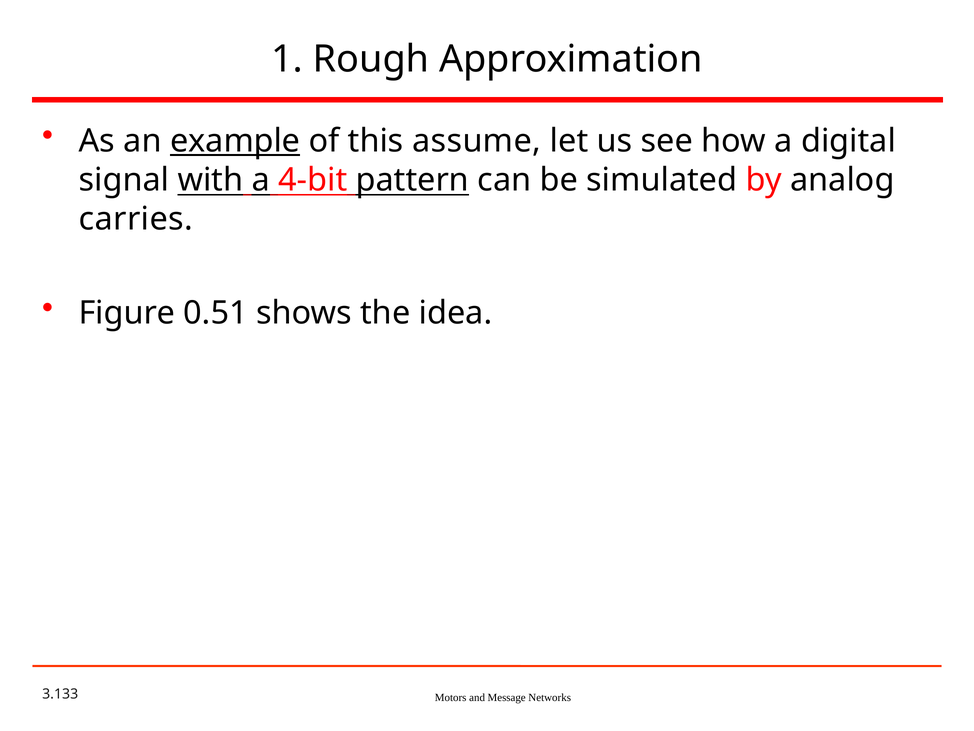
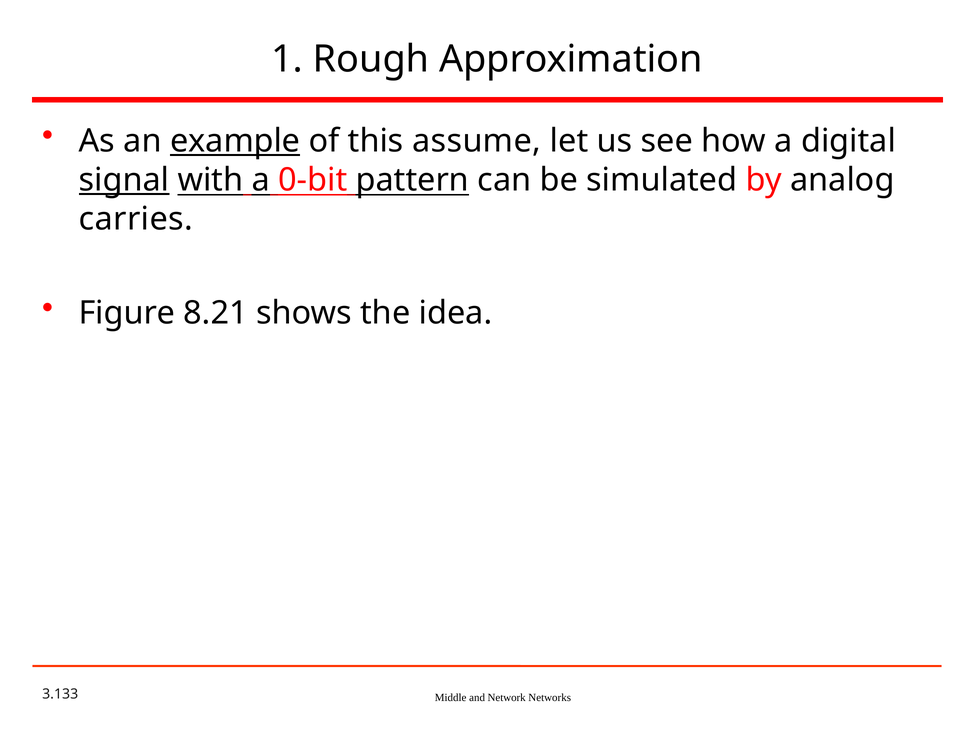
signal underline: none -> present (124, 180)
4-bit: 4-bit -> 0-bit (313, 180)
0.51: 0.51 -> 8.21 (216, 313)
Motors: Motors -> Middle (451, 697)
Message: Message -> Network (507, 697)
